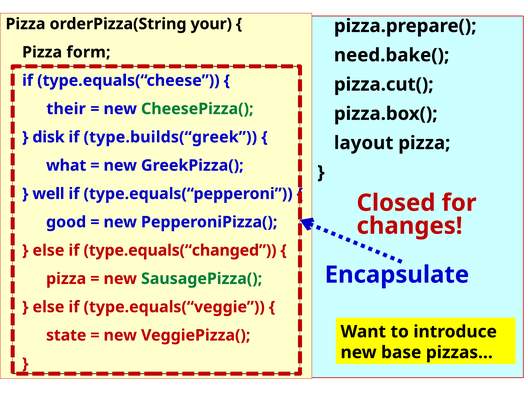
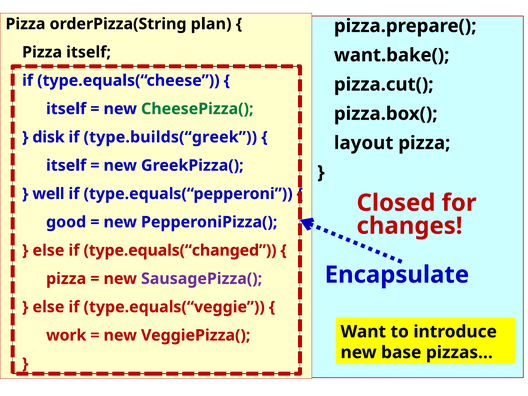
your: your -> plan (211, 24)
Pizza form: form -> itself (89, 52)
need.bake(: need.bake( -> want.bake( (392, 55)
their: their -> itself (66, 109)
what: what -> itself (66, 165)
SausagePizza( colour: green -> purple (202, 279)
state: state -> work (66, 335)
